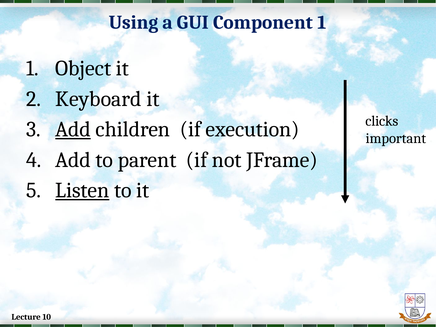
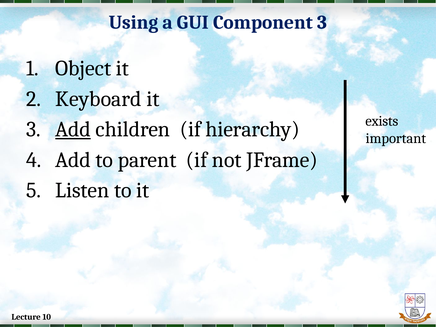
Component 1: 1 -> 3 (322, 22)
clicks: clicks -> exists (382, 121)
execution: execution -> hierarchy (253, 129)
Listen underline: present -> none (82, 190)
